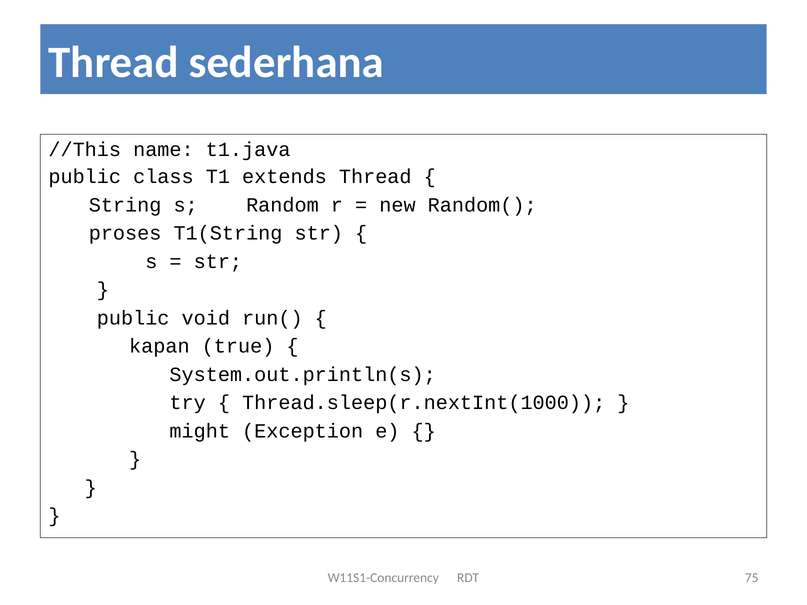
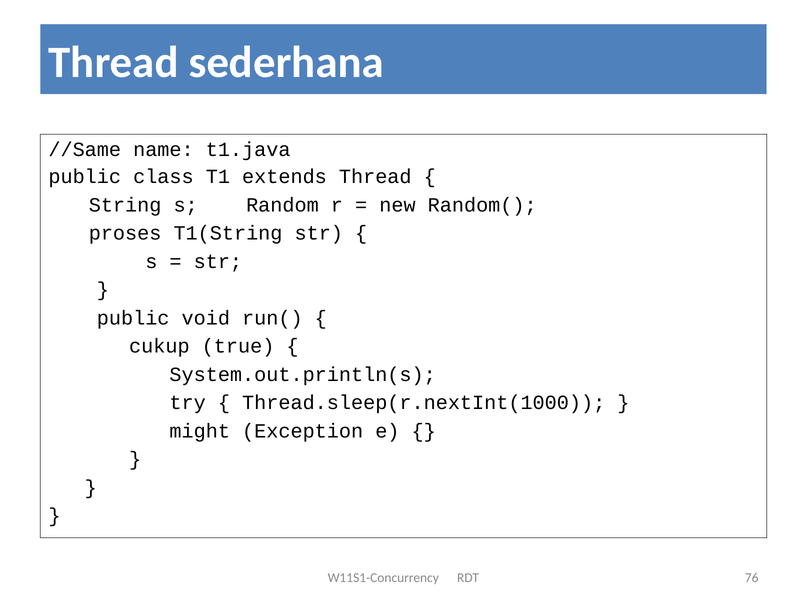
//This: //This -> //Same (85, 150)
kapan: kapan -> cukup (159, 346)
75: 75 -> 76 (752, 578)
